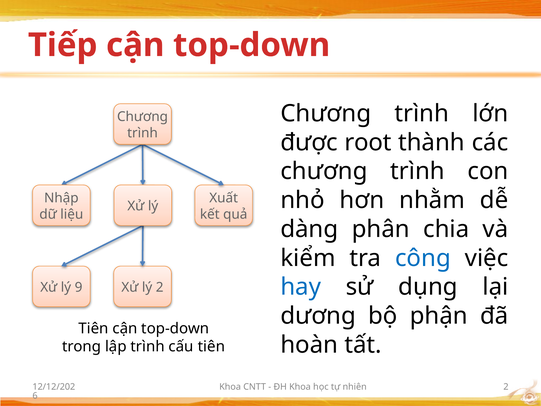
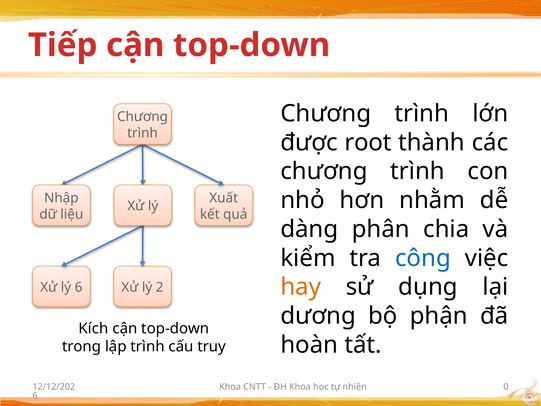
hay colour: blue -> orange (301, 287)
lý 9: 9 -> 6 (79, 287)
Tiên: Tiên -> Kích (94, 328)
cấu tiên: tiên -> truy (212, 346)
nhiên 2: 2 -> 0 (506, 387)
